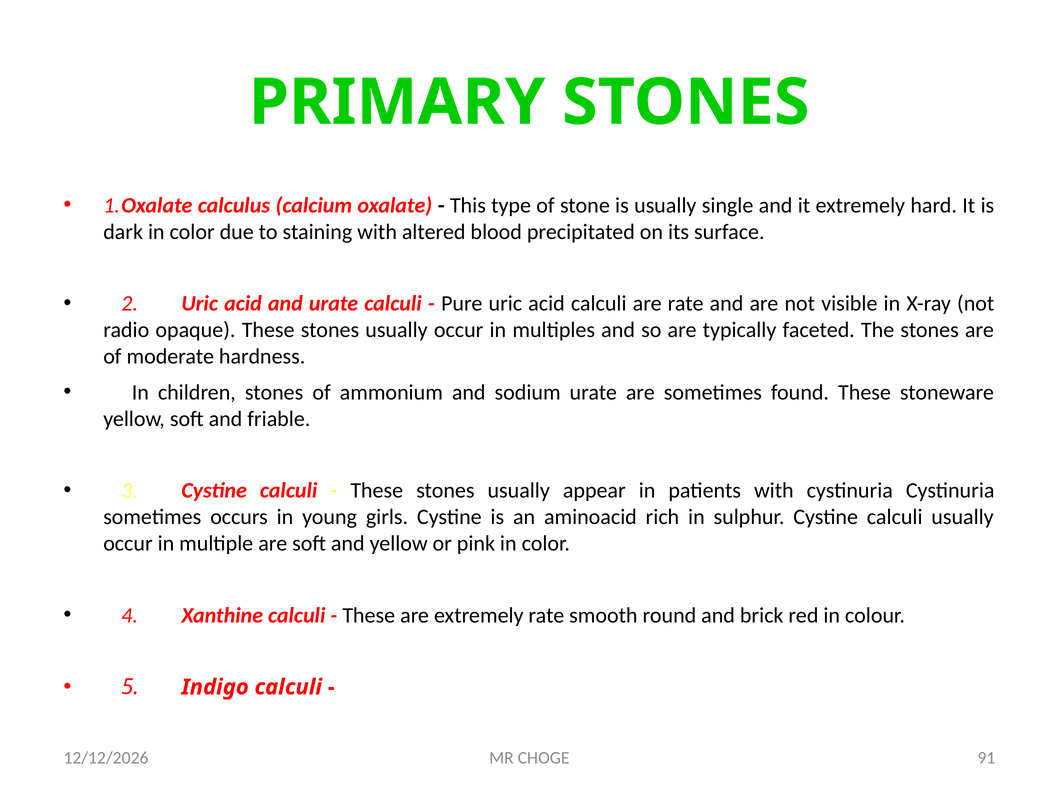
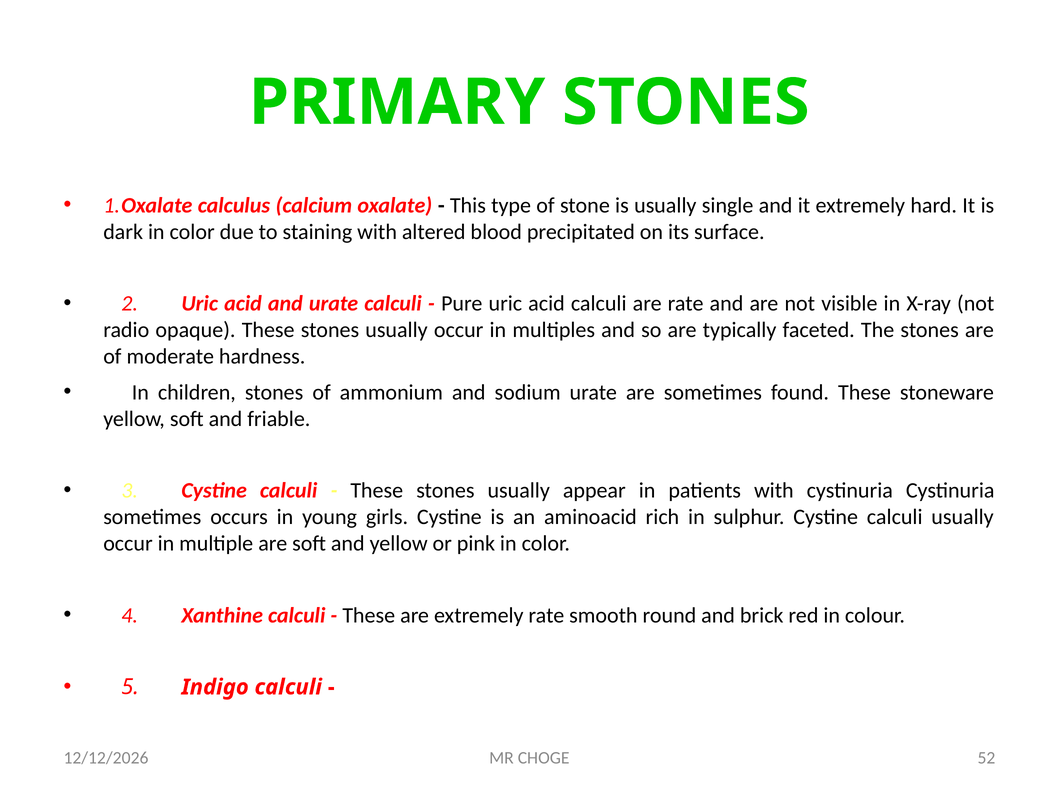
91: 91 -> 52 (987, 758)
